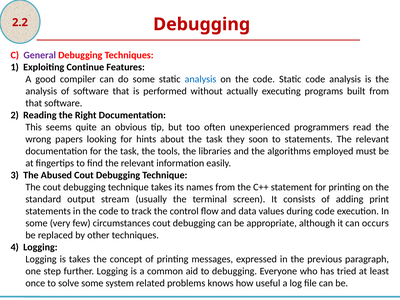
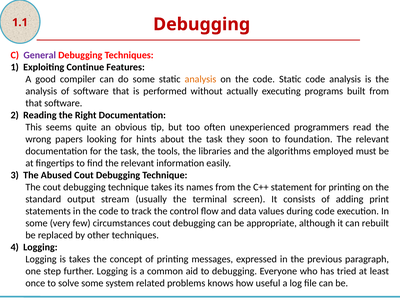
2.2: 2.2 -> 1.1 (20, 22)
analysis colour: blue -> orange (200, 79)
to statements: statements -> foundation (309, 139)
occurs: occurs -> rebuilt (375, 223)
